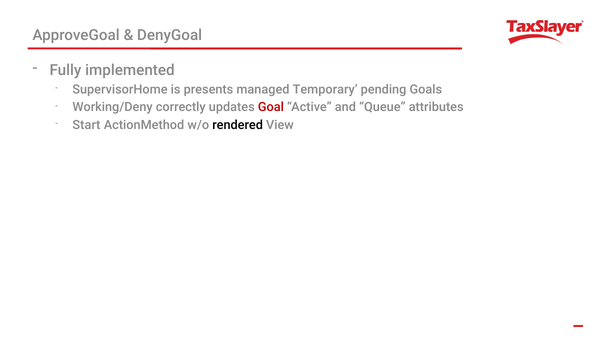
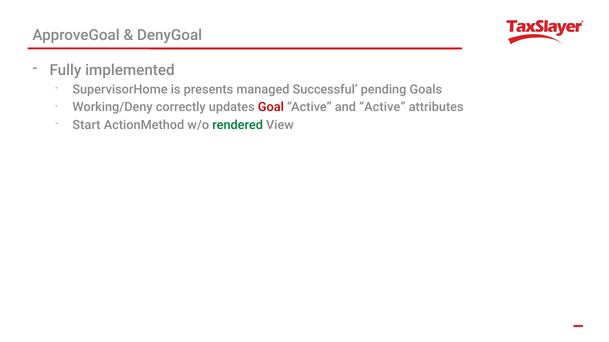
Temporary: Temporary -> Successful (325, 90)
and Queue: Queue -> Active (382, 107)
rendered colour: black -> green (238, 125)
